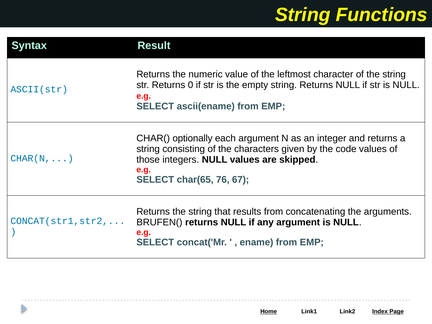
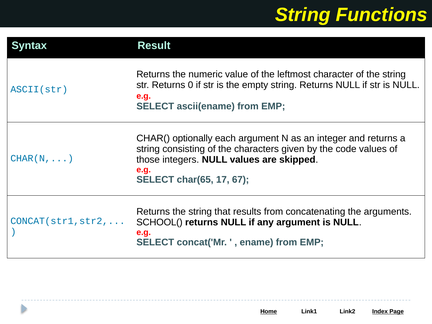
76: 76 -> 17 (223, 180)
BRUFEN(: BRUFEN( -> SCHOOL( (159, 222)
